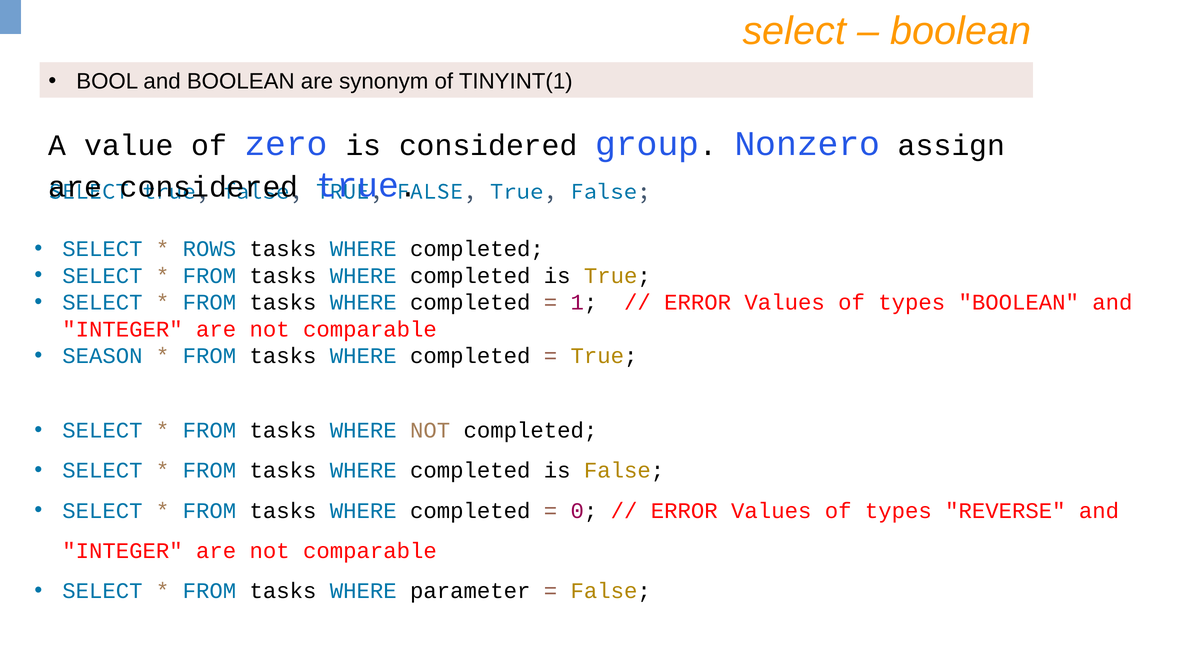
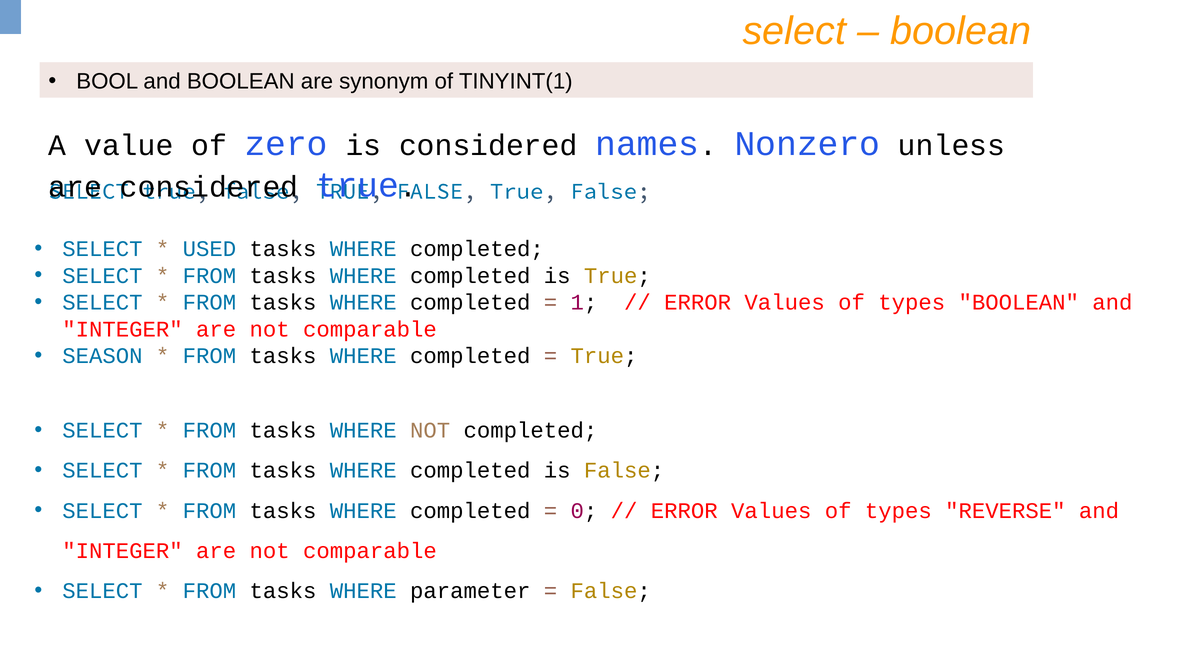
group: group -> names (647, 144)
assign: assign -> unless (952, 145)
ROWS: ROWS -> USED (209, 249)
